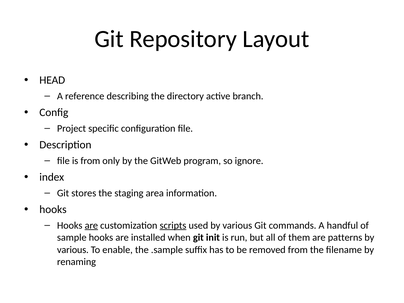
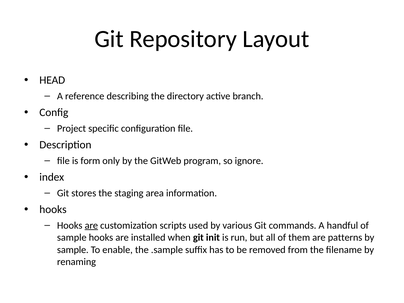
is from: from -> form (90, 161)
scripts underline: present -> none (173, 225)
various: various -> sample (73, 250)
